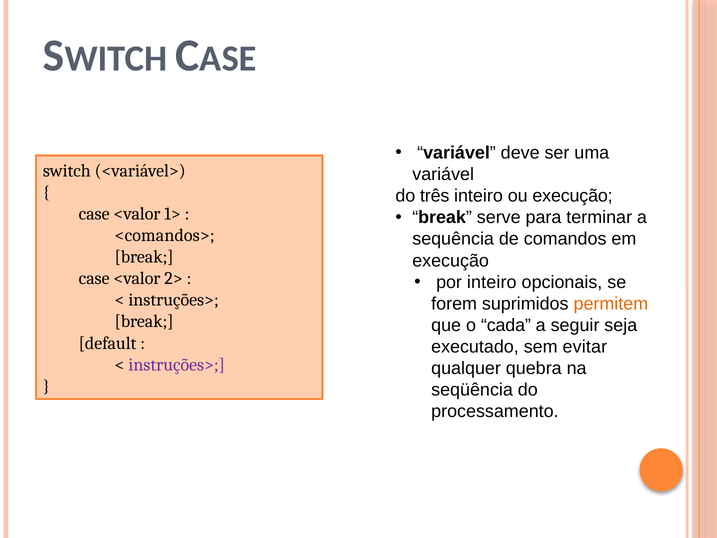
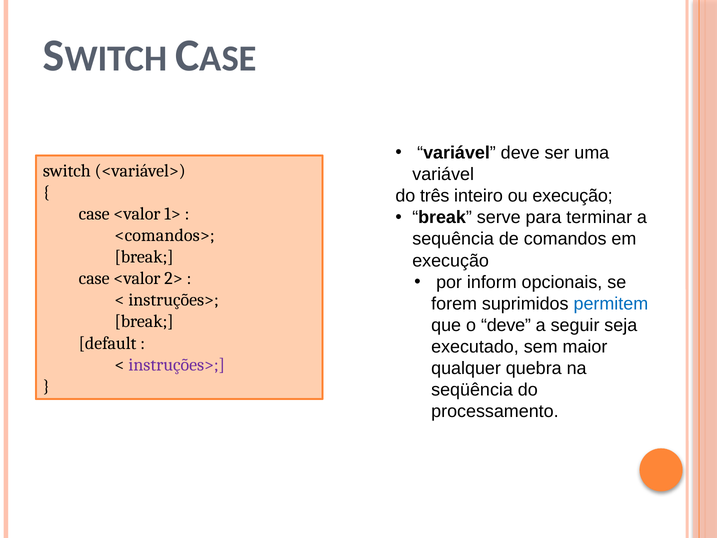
por inteiro: inteiro -> inform (492, 282)
permitem colour: orange -> blue (611, 303)
o cada: cada -> deve (506, 325)
evitar: evitar -> maior (585, 347)
